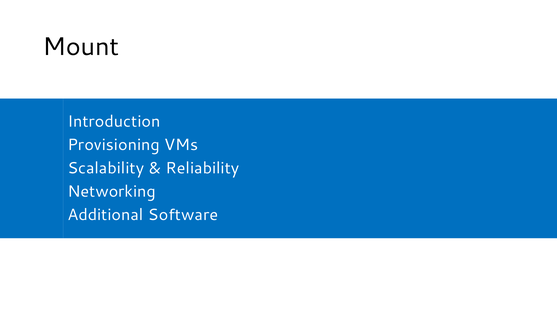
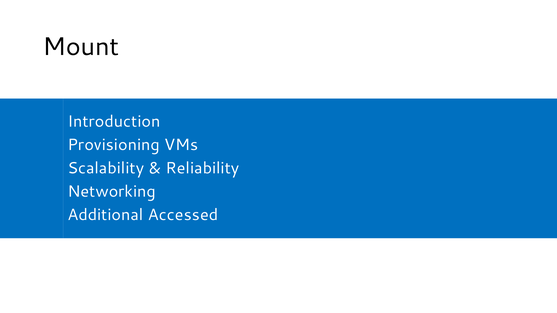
Software: Software -> Accessed (183, 215)
